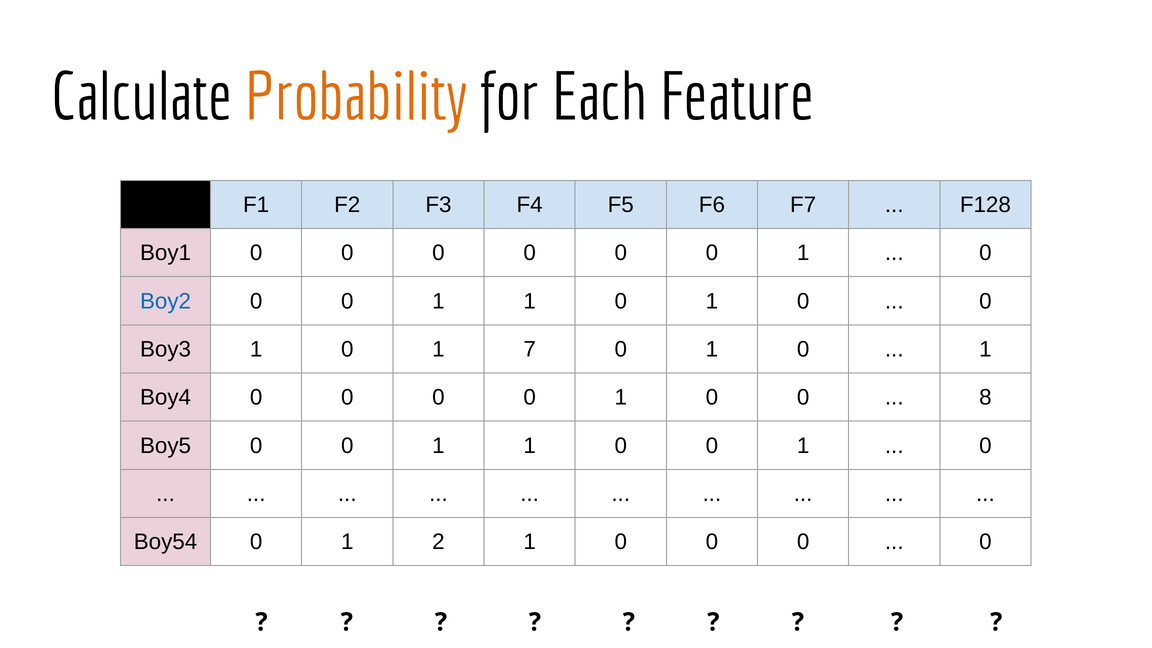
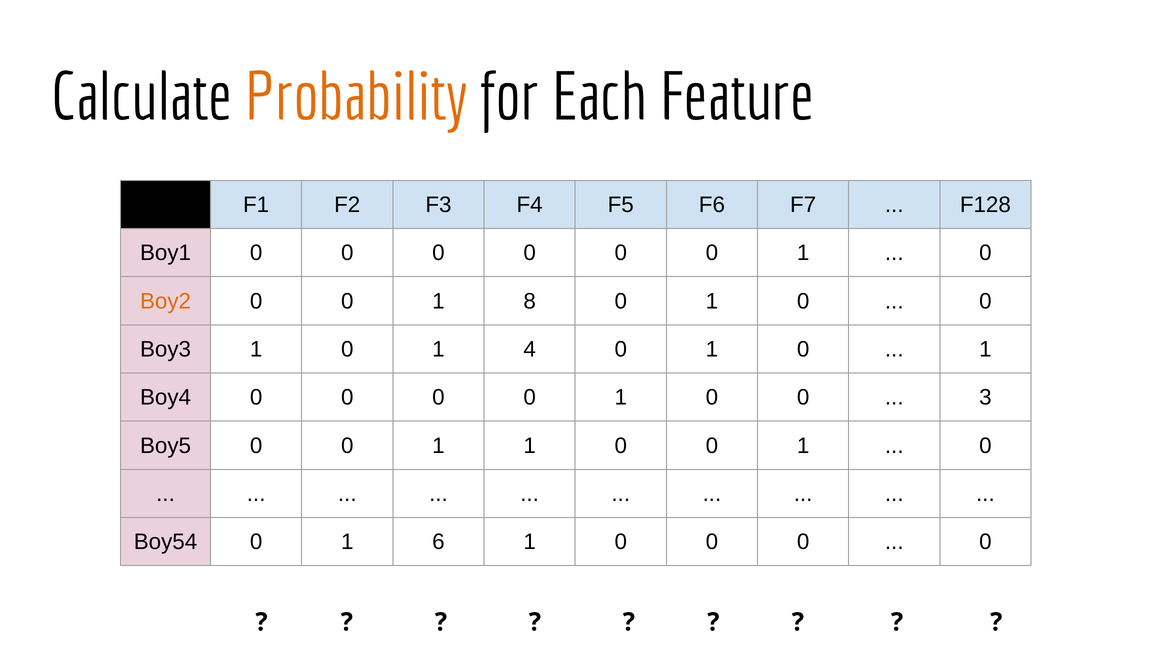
Boy2 colour: blue -> orange (166, 301)
1: 1 -> 8 (530, 301)
7: 7 -> 4 (530, 349)
8: 8 -> 3 (985, 397)
2: 2 -> 6 (438, 542)
